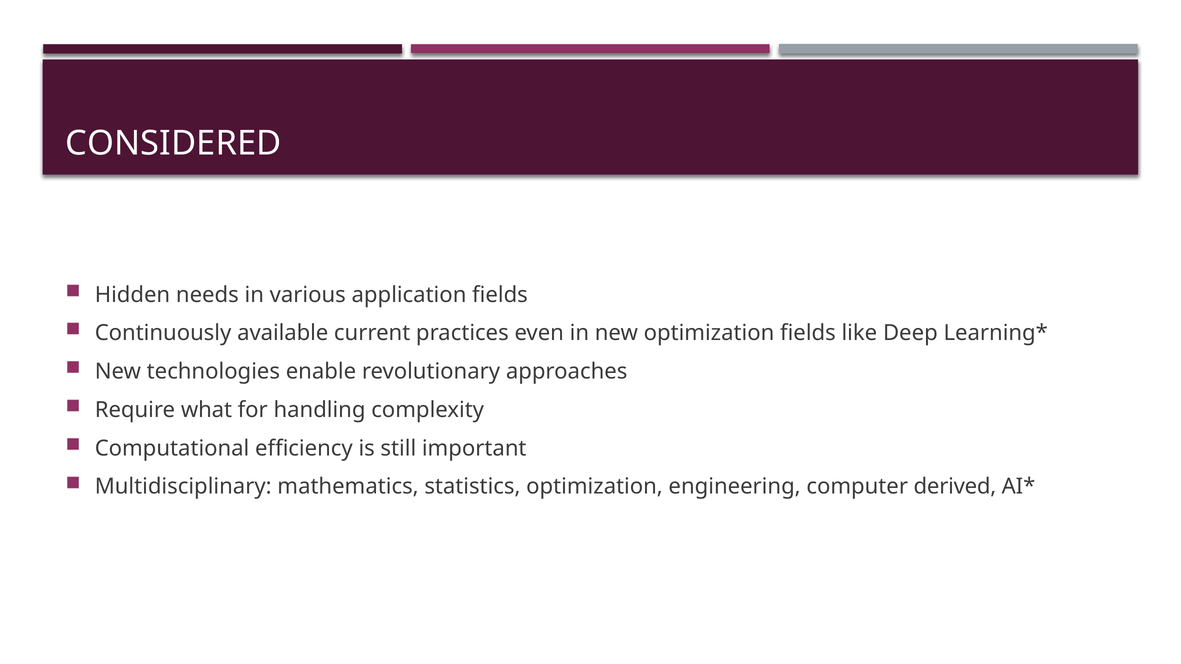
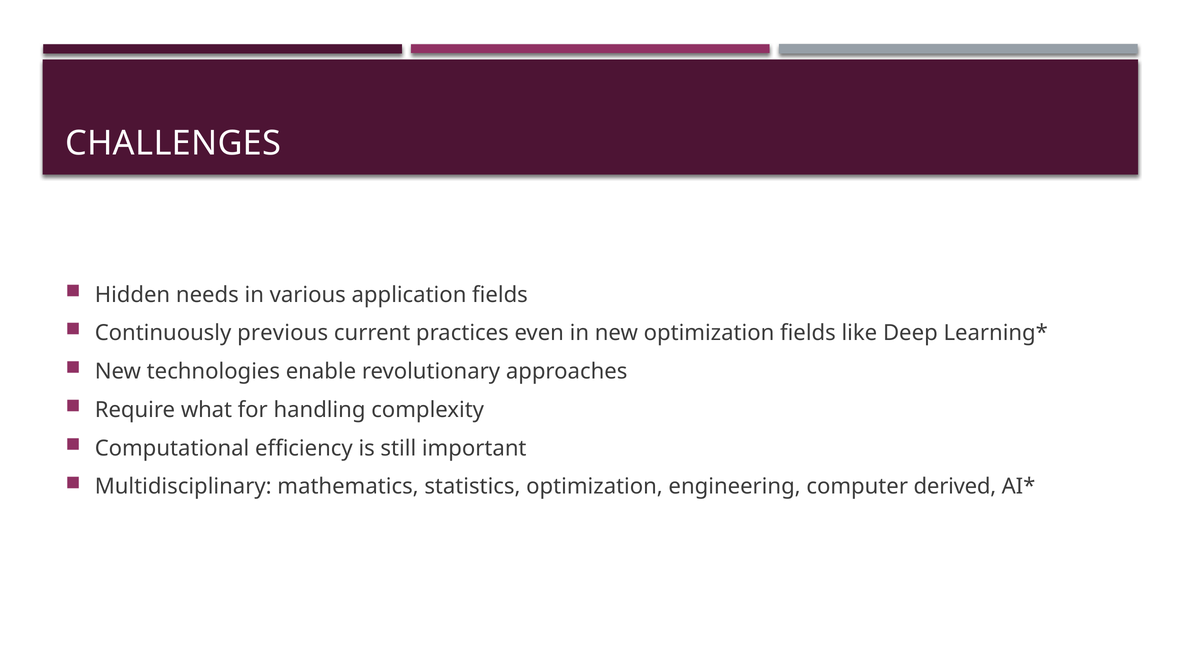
CONSIDERED: CONSIDERED -> CHALLENGES (173, 143)
available: available -> previous (283, 333)
